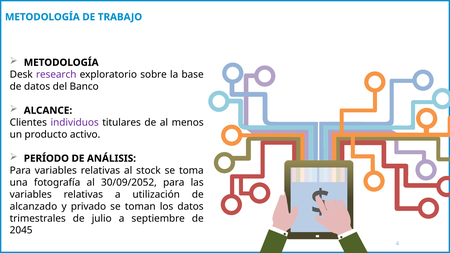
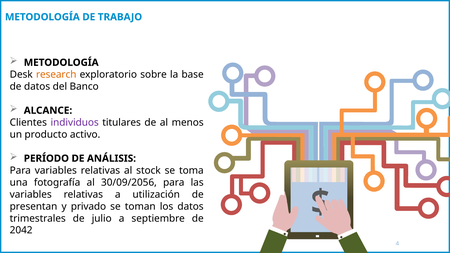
research colour: purple -> orange (56, 75)
30/09/2052: 30/09/2052 -> 30/09/2056 (129, 183)
alcanzado: alcanzado -> presentan (34, 207)
2045: 2045 -> 2042 (21, 230)
